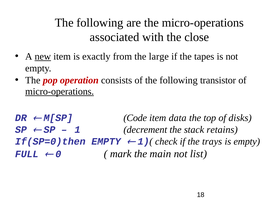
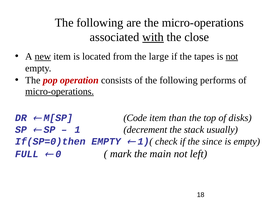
with underline: none -> present (153, 37)
exactly: exactly -> located (96, 56)
not underline: none -> present (232, 56)
transistor: transistor -> performs (218, 80)
data: data -> than (178, 117)
retains: retains -> usually (222, 129)
trays: trays -> since (212, 141)
list: list -> left (199, 153)
